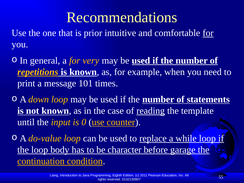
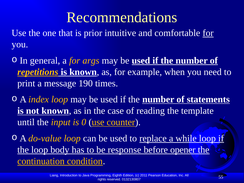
very: very -> args (91, 61)
101: 101 -> 190 (86, 83)
down: down -> index (39, 99)
reading underline: present -> none (151, 111)
character: character -> response (125, 150)
garage: garage -> opener (183, 150)
